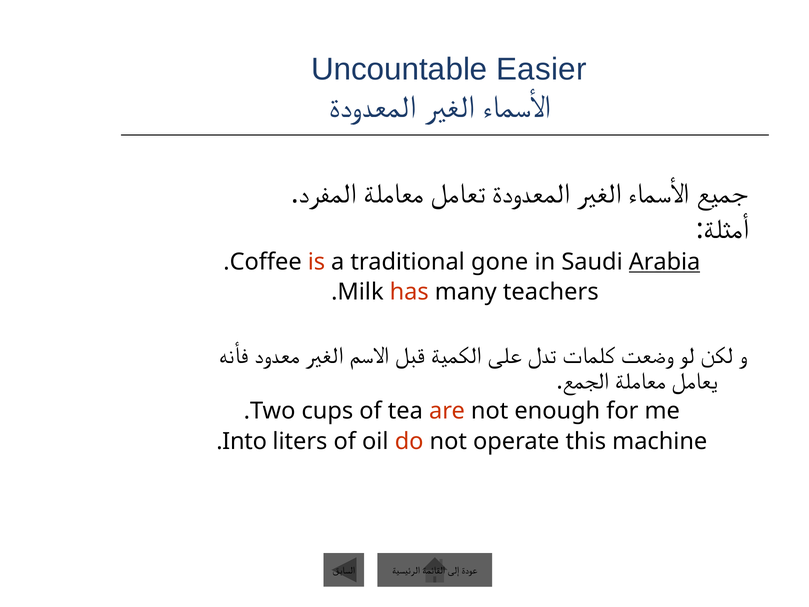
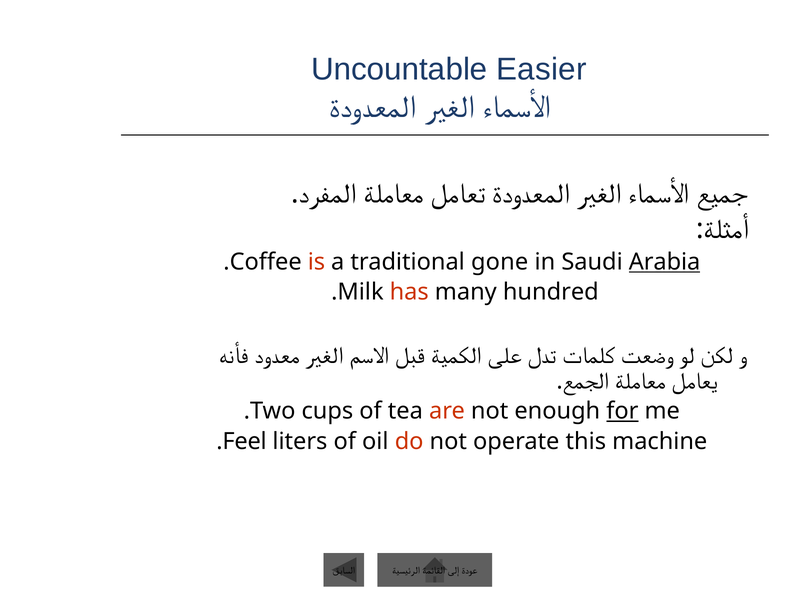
teachers: teachers -> hundred (551, 292)
for underline: none -> present (622, 411)
Into: Into -> Feel (245, 441)
